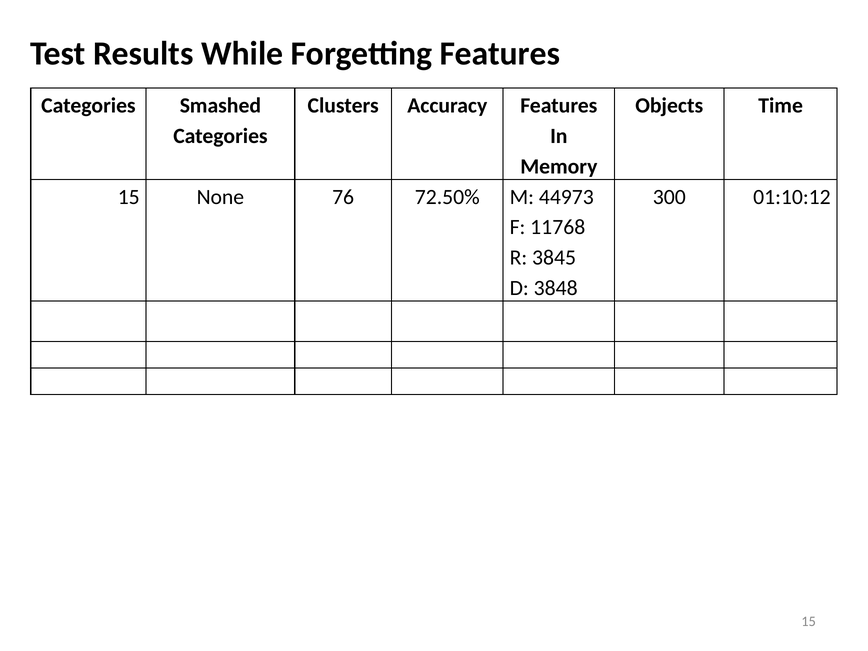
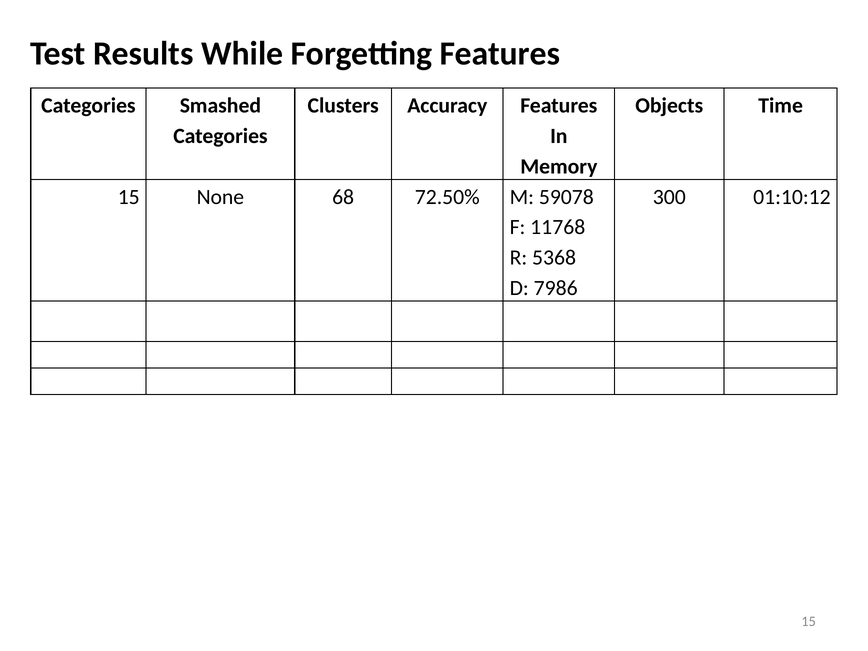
76: 76 -> 68 (343, 197)
44973: 44973 -> 59078 (566, 197)
3845: 3845 -> 5368 (554, 258)
3848: 3848 -> 7986 (556, 288)
